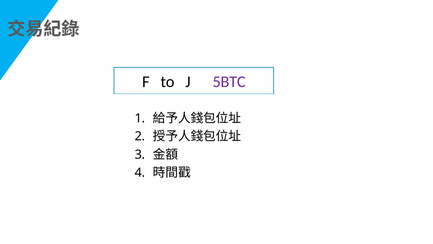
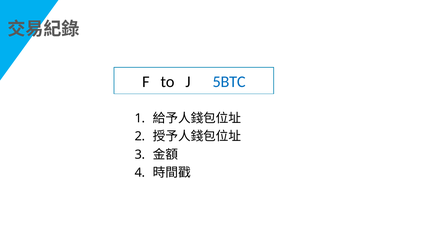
5BTC colour: purple -> blue (229, 82)
